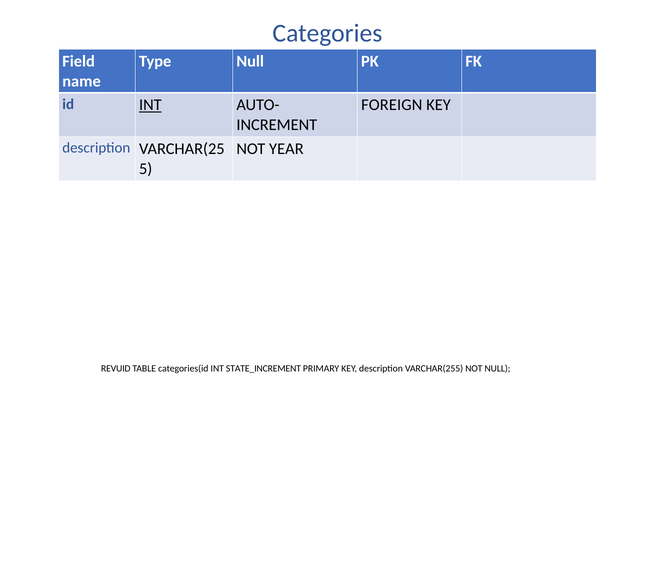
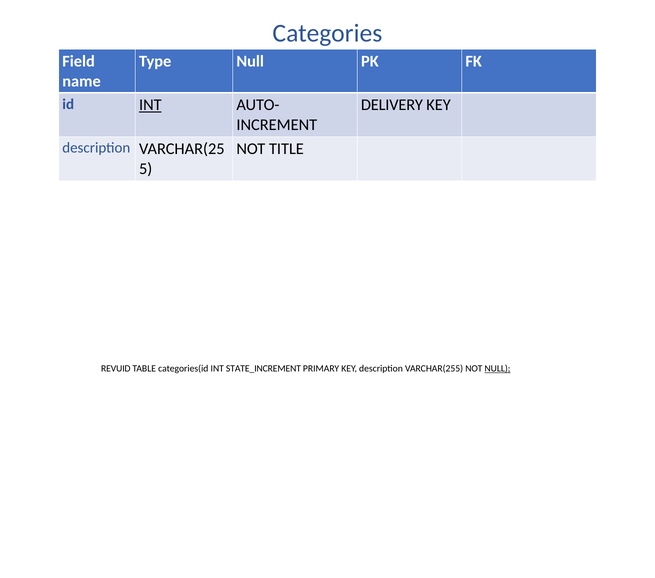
FOREIGN: FOREIGN -> DELIVERY (392, 105)
YEAR: YEAR -> TITLE (286, 149)
NULL underline: none -> present (497, 368)
